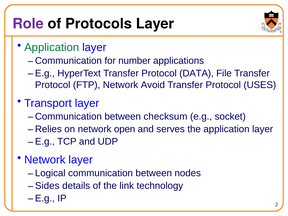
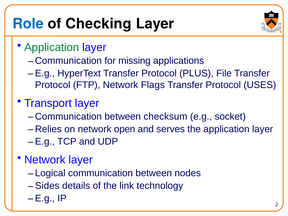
Role colour: purple -> blue (28, 24)
Protocols: Protocols -> Checking (99, 24)
number: number -> missing (134, 61)
DATA: DATA -> PLUS (196, 73)
Avoid: Avoid -> Flags (153, 85)
